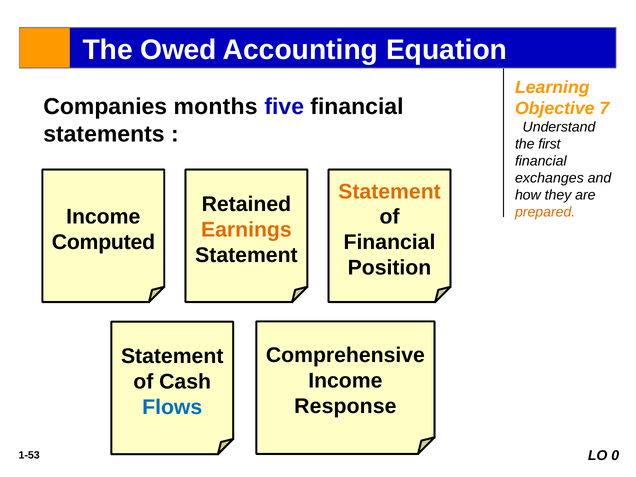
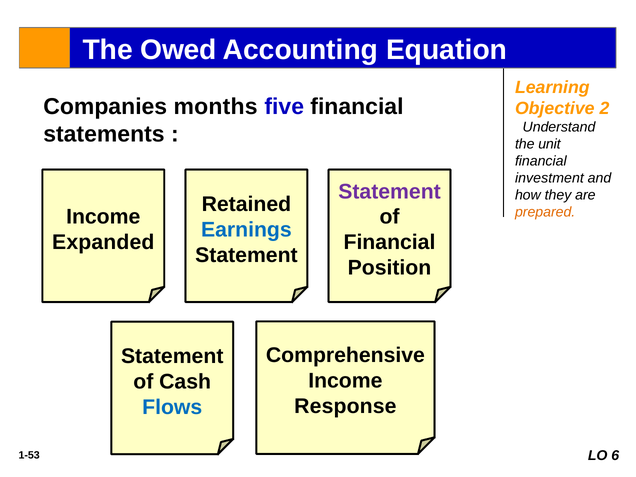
7: 7 -> 2 (604, 108)
first: first -> unit (549, 144)
exchanges: exchanges -> investment (549, 178)
Statement colour: orange -> purple (390, 192)
Earnings colour: orange -> blue (246, 230)
Computed: Computed -> Expanded (103, 242)
0: 0 -> 6 (615, 456)
